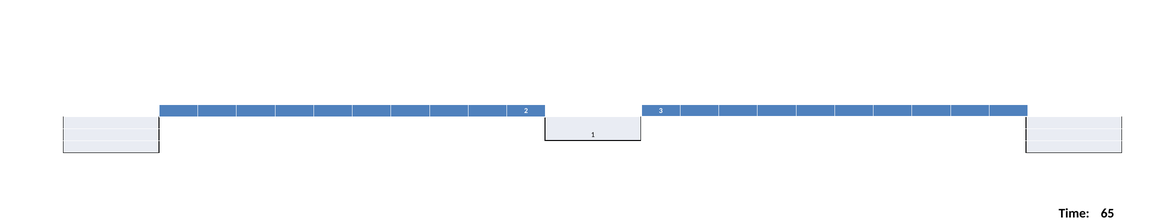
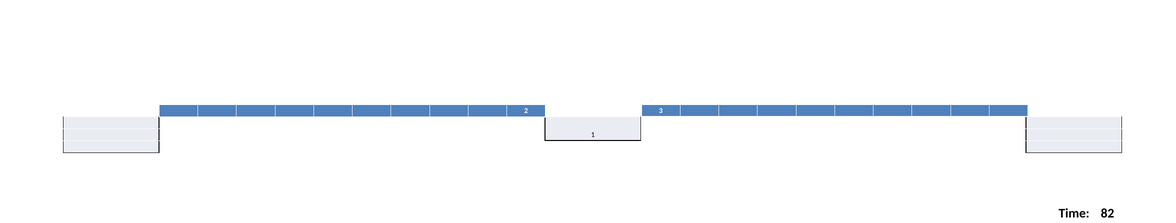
65: 65 -> 82 (1108, 214)
